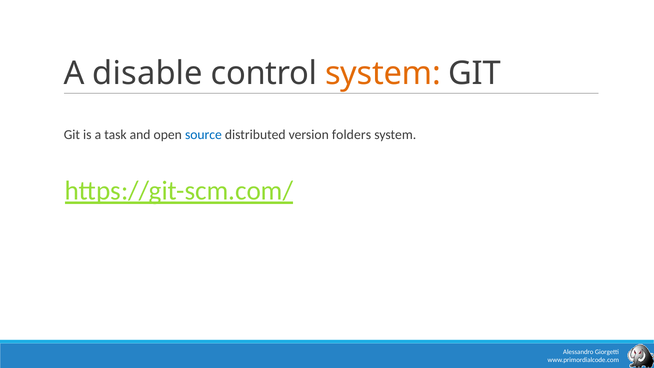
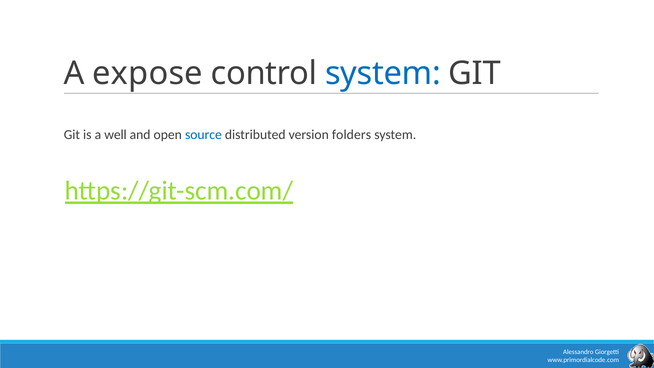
disable: disable -> expose (148, 73)
system colour: orange -> blue (383, 73)
task: task -> well (115, 135)
